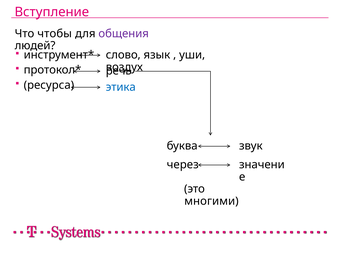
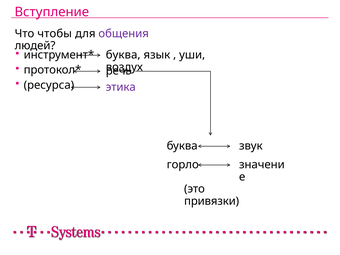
слово: слово -> буква (123, 55)
этика colour: blue -> purple (121, 87)
через: через -> горло (183, 165)
многими: многими -> привязки (212, 201)
